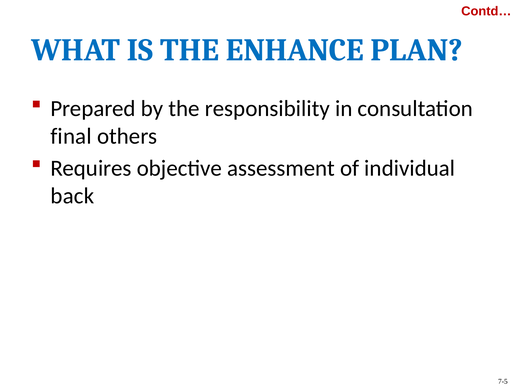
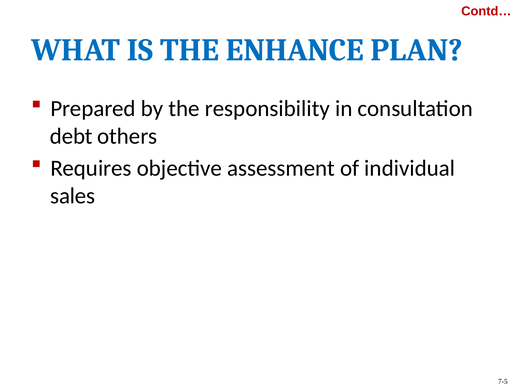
final: final -> debt (71, 136)
back: back -> sales (73, 196)
